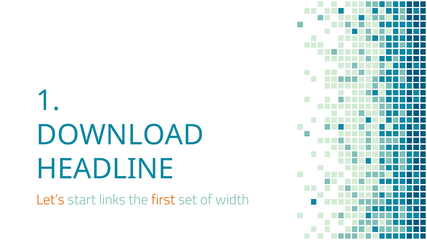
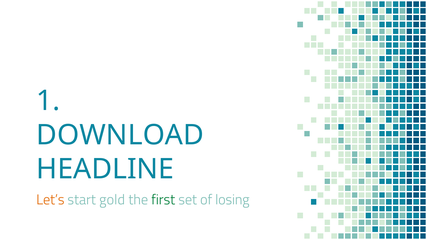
links: links -> gold (112, 200)
first colour: orange -> green (163, 200)
width: width -> losing (232, 200)
